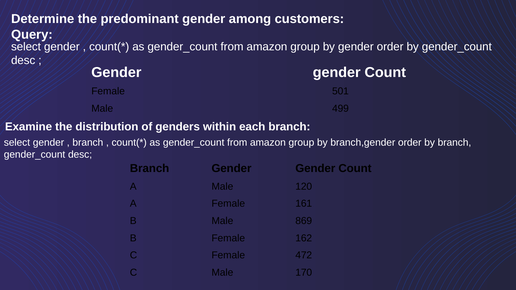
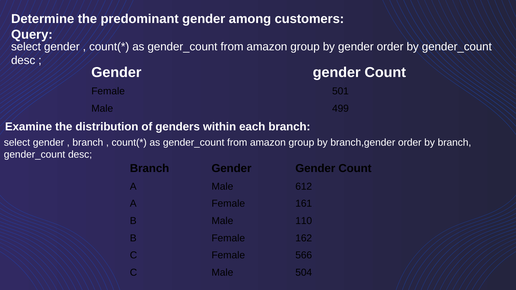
120: 120 -> 612 (304, 187)
869: 869 -> 110 (304, 221)
472: 472 -> 566 (304, 256)
170: 170 -> 504 (304, 273)
